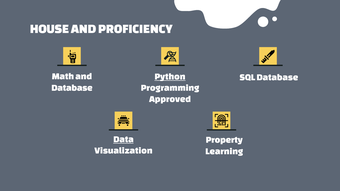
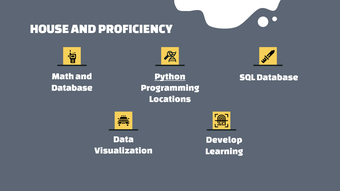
Approved: Approved -> Locations (170, 99)
Data underline: present -> none (123, 139)
Property: Property -> Develop (224, 140)
